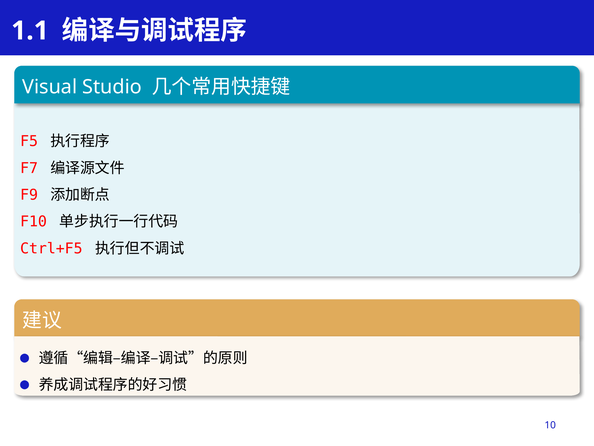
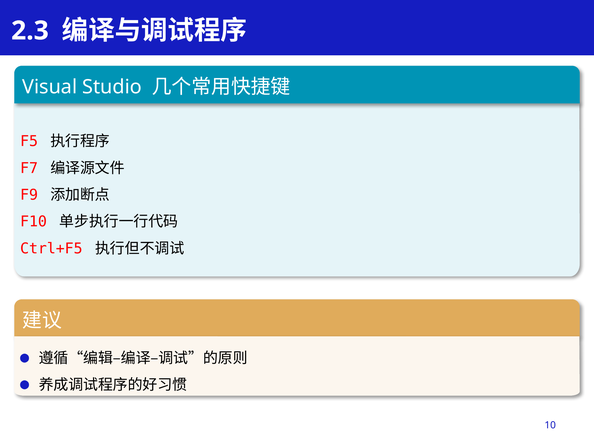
1.1: 1.1 -> 2.3 (30, 31)
